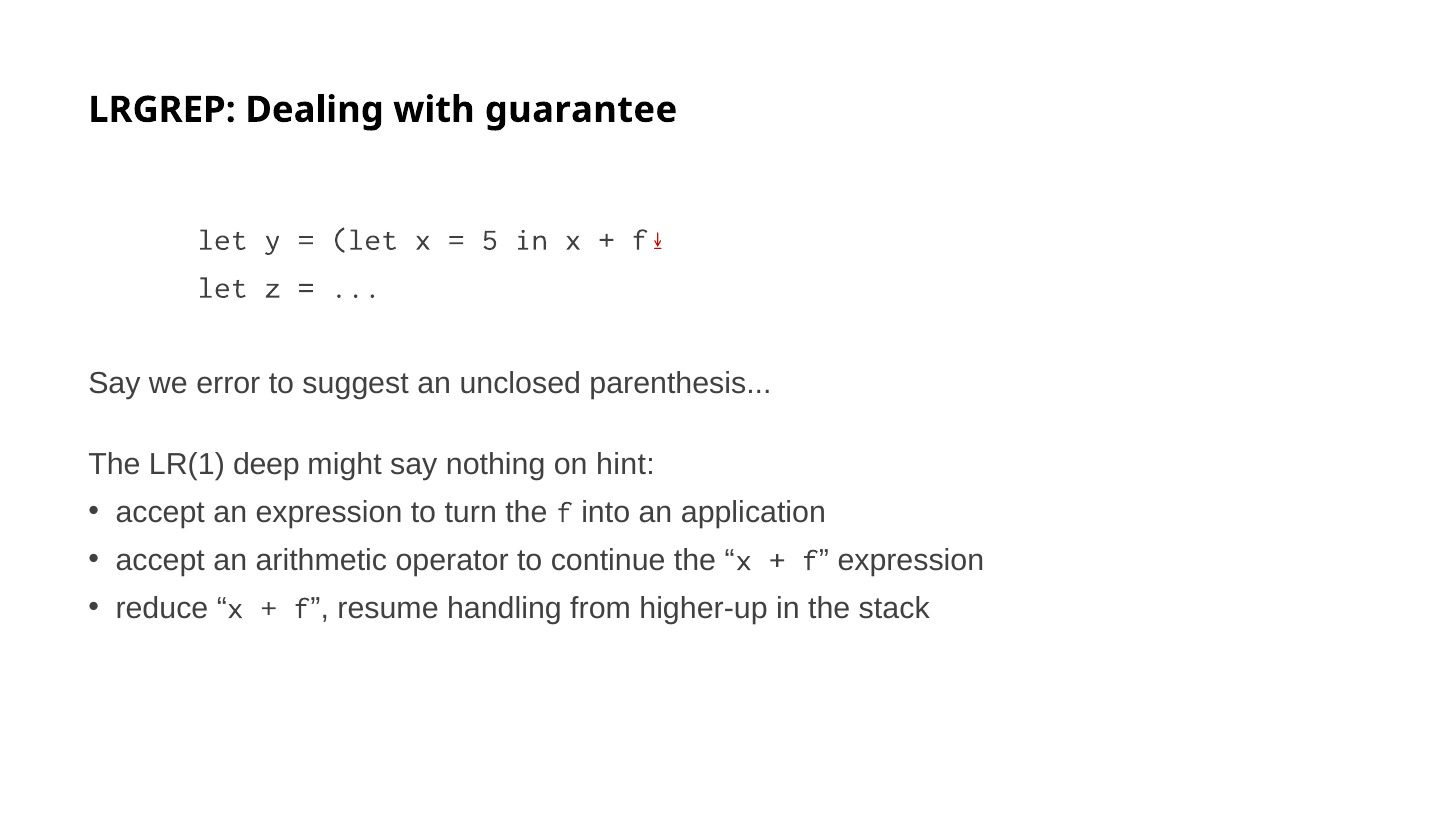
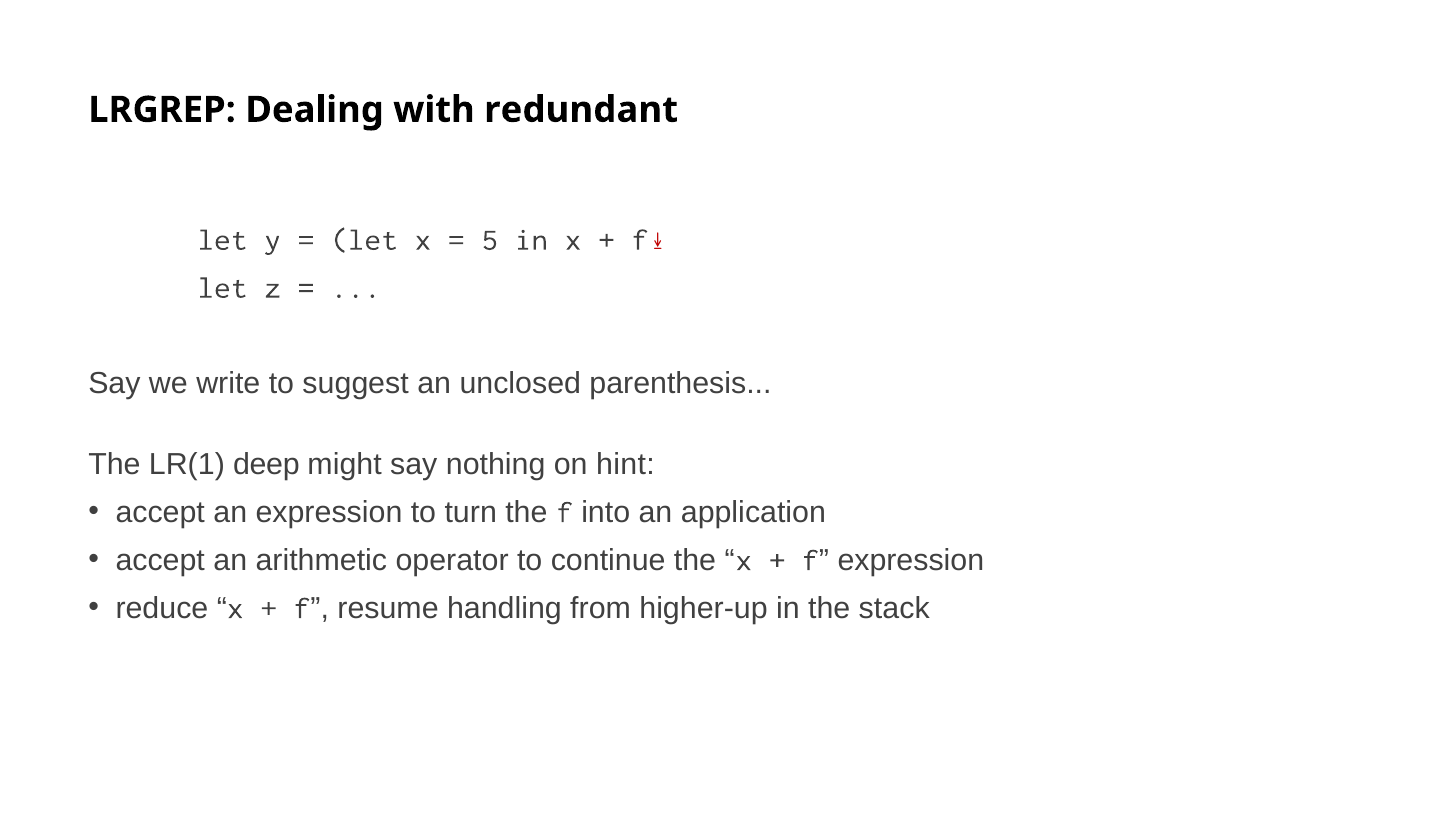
guarantee: guarantee -> redundant (581, 110)
error: error -> write (228, 383)
